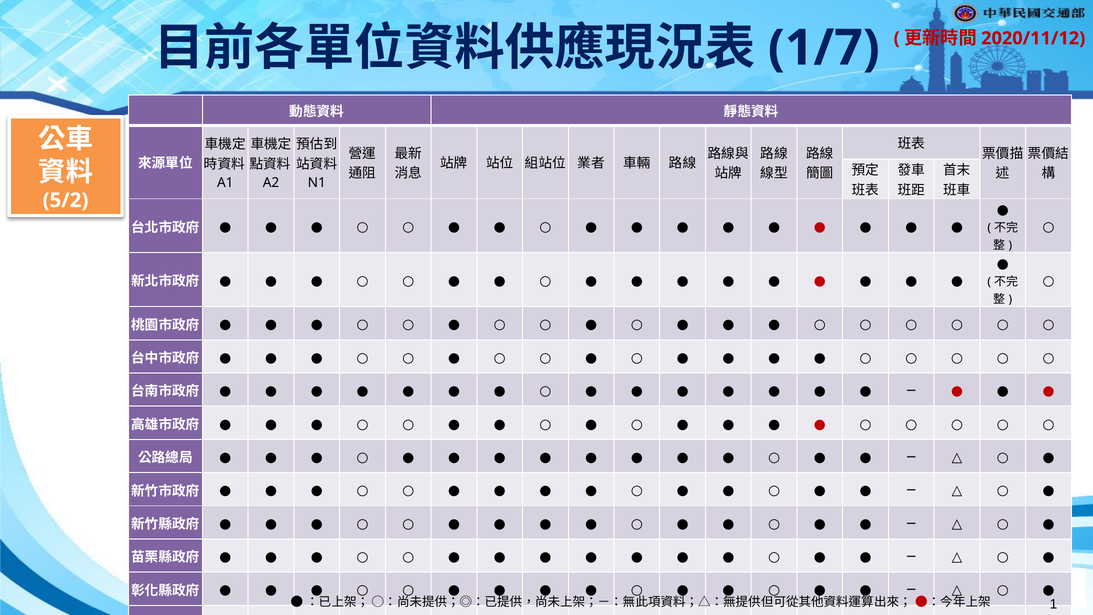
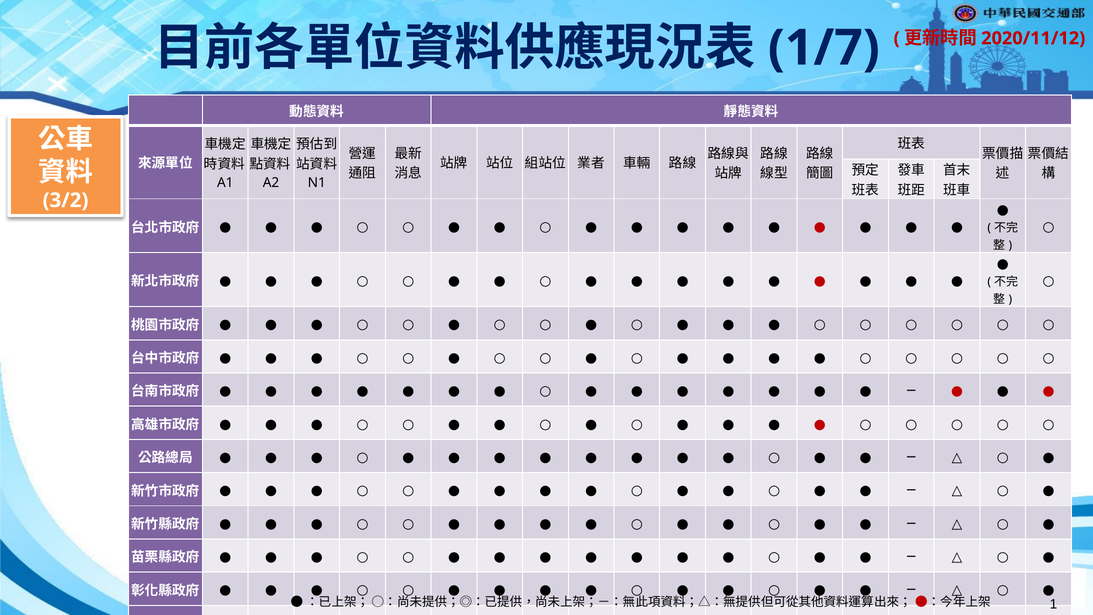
5/2: 5/2 -> 3/2 (66, 200)
